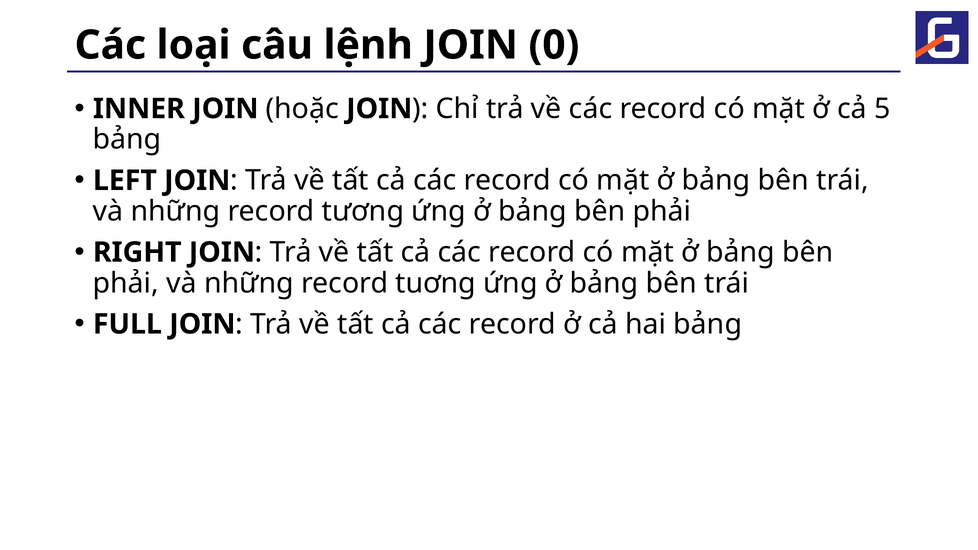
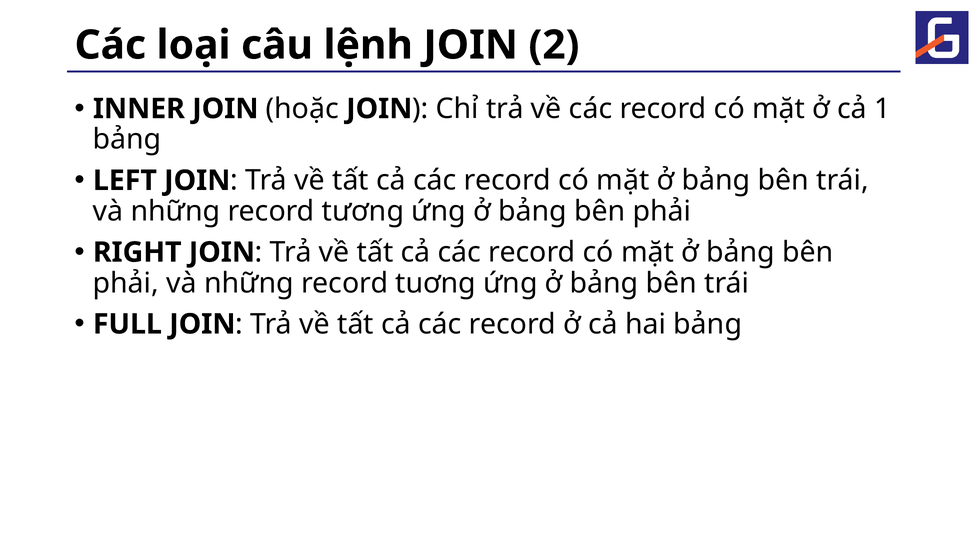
0: 0 -> 2 (554, 45)
5: 5 -> 1 (883, 109)
